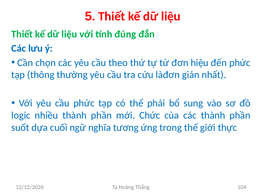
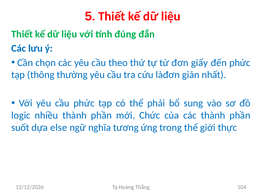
hiệu: hiệu -> giấy (200, 63)
cuối: cuối -> else (59, 128)
